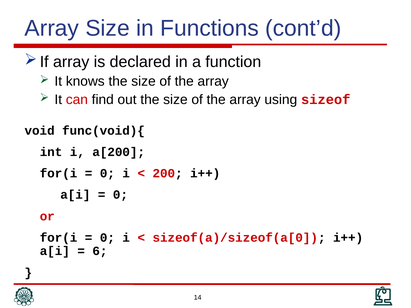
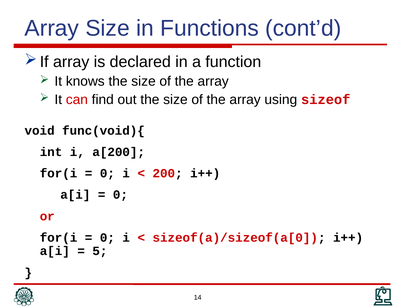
6: 6 -> 5 (100, 251)
